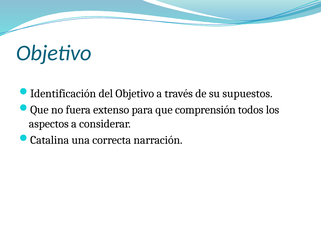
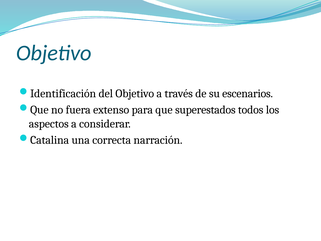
supuestos: supuestos -> escenarios (248, 93)
comprensión: comprensión -> superestados (205, 110)
